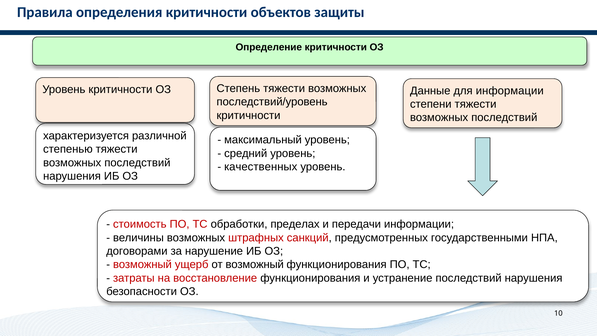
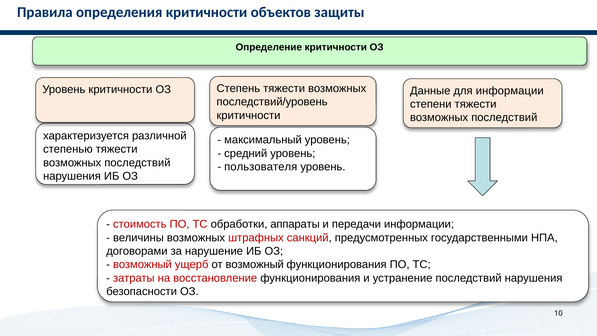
качественных: качественных -> пользователя (261, 167)
пределах: пределах -> аппараты (295, 224)
